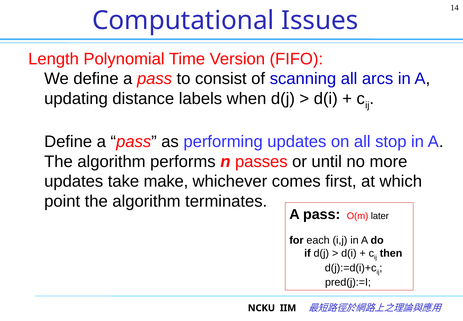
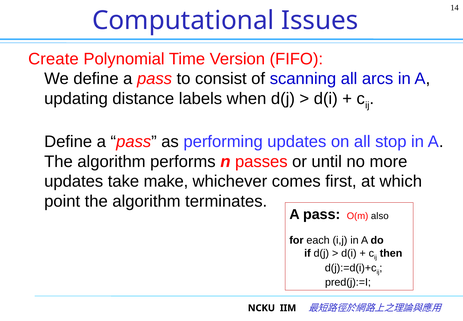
Length: Length -> Create (53, 59)
later: later -> also (380, 216)
